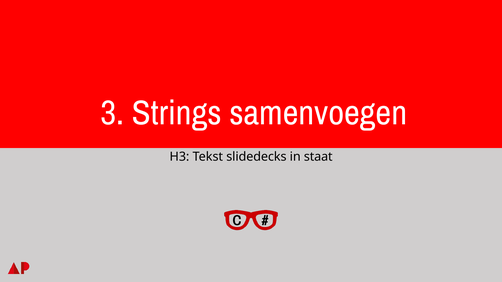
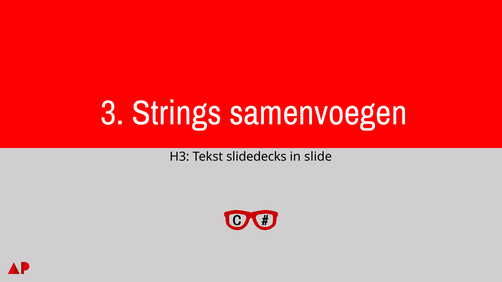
staat: staat -> slide (318, 157)
